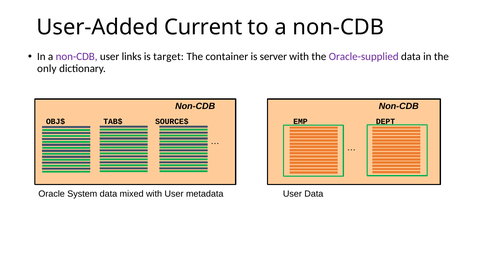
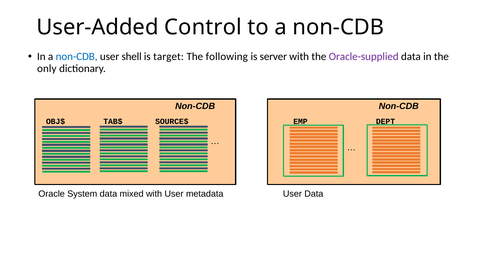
Current: Current -> Control (203, 27)
non-CDB colour: purple -> blue (77, 57)
links: links -> shell (132, 57)
container: container -> following (227, 57)
